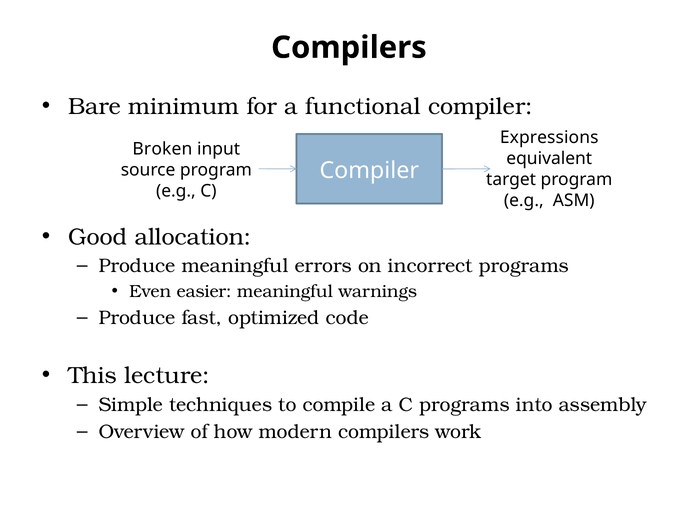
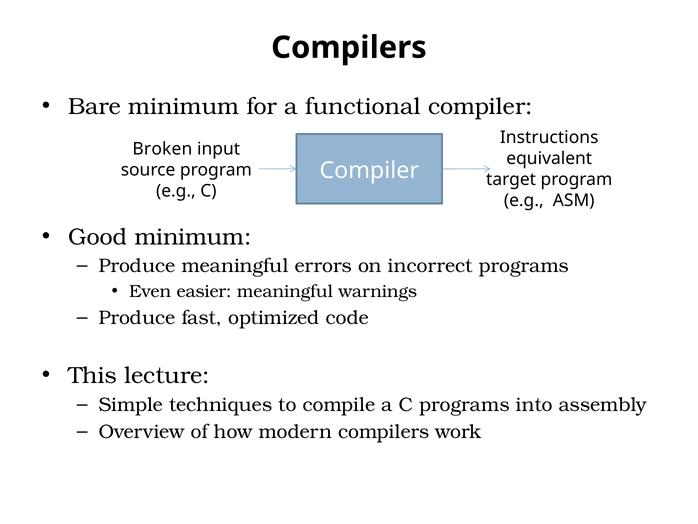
Expressions: Expressions -> Instructions (549, 137)
Good allocation: allocation -> minimum (193, 237)
